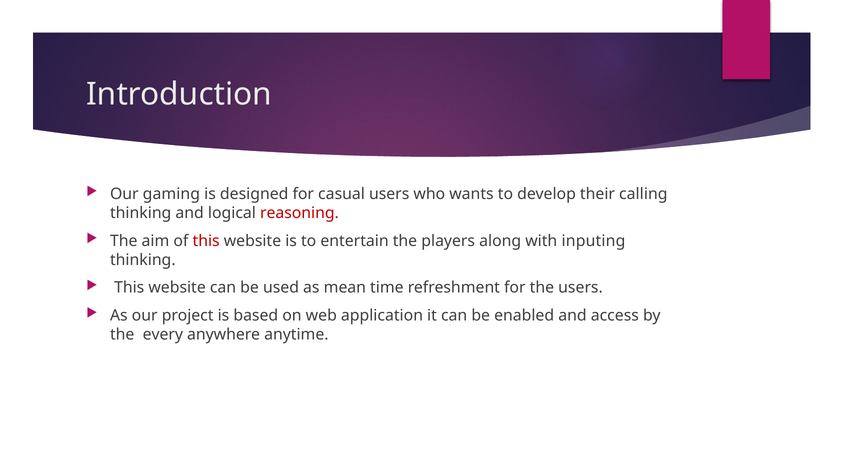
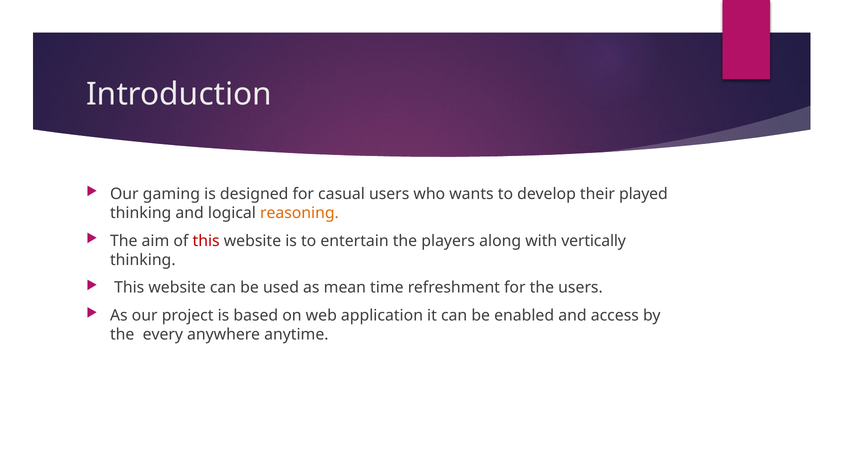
calling: calling -> played (643, 194)
reasoning colour: red -> orange (299, 213)
inputing: inputing -> vertically (594, 241)
